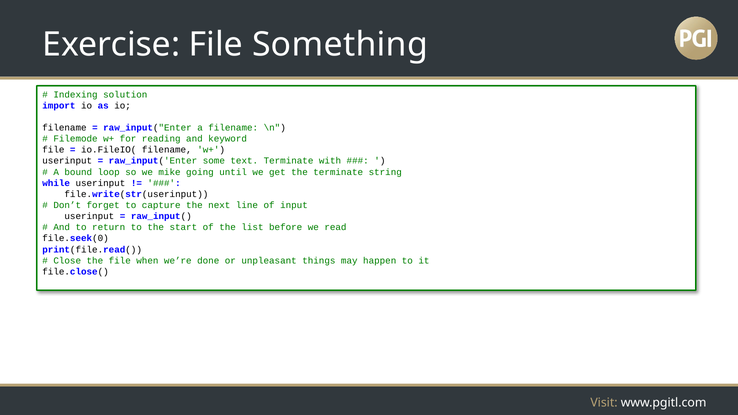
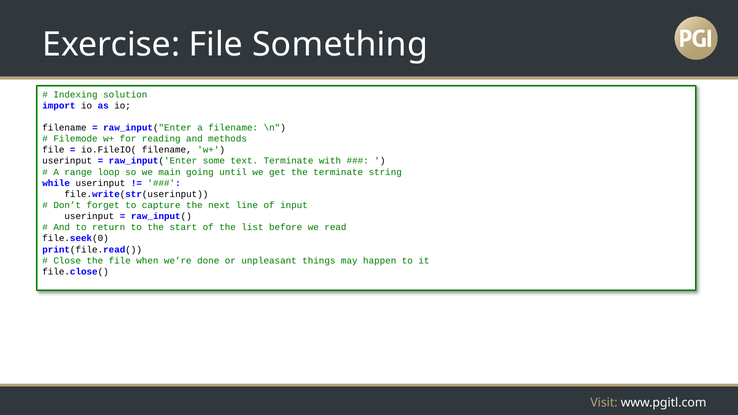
keyword: keyword -> methods (228, 139)
bound: bound -> range (78, 172)
mike: mike -> main (170, 172)
